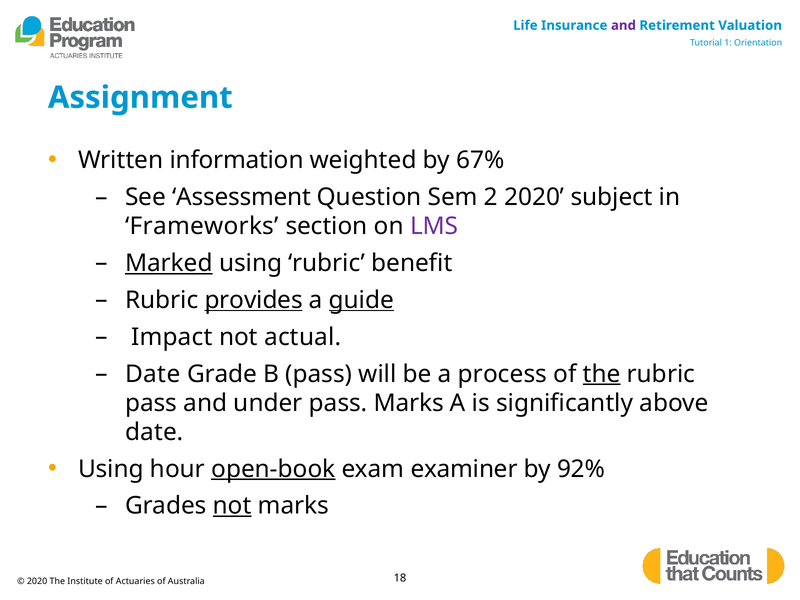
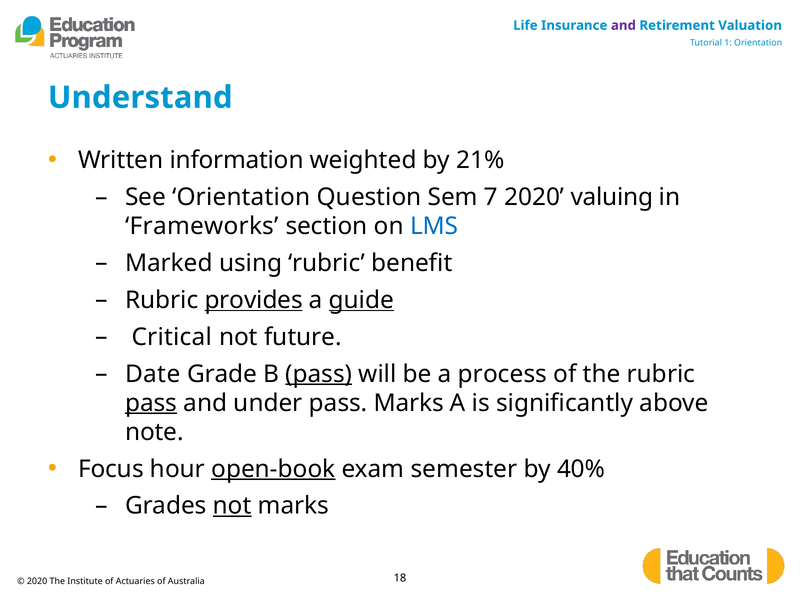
Assignment: Assignment -> Understand (140, 98)
67%: 67% -> 21% (480, 160)
See Assessment: Assessment -> Orientation (241, 197)
2: 2 -> 7 (491, 197)
subject: subject -> valuing (612, 197)
LMS colour: purple -> blue (434, 226)
Marked underline: present -> none (169, 263)
Impact: Impact -> Critical (172, 337)
actual: actual -> future (303, 337)
pass underline: none -> present (319, 374)
the underline: present -> none (602, 374)
pass underline: none -> present (151, 403)
date: date -> note (154, 432)
Using: Using -> Focus (111, 469)
examiner: examiner -> semester (464, 469)
92%: 92% -> 40% (581, 469)
